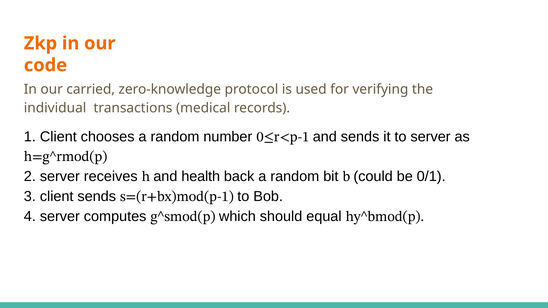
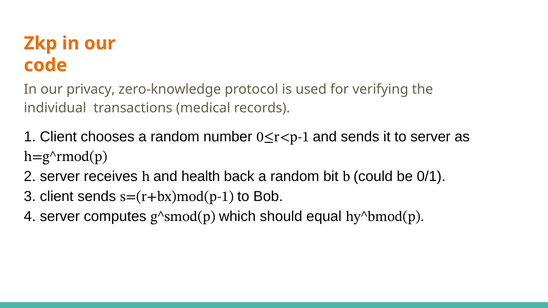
carried: carried -> privacy (91, 89)
